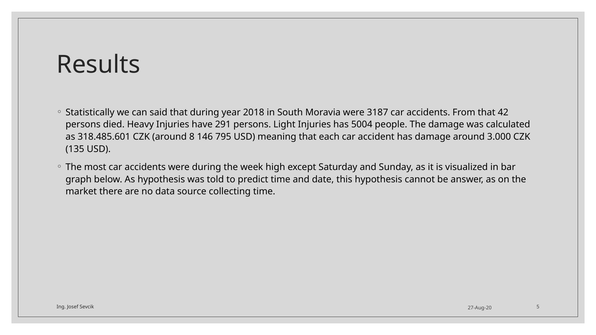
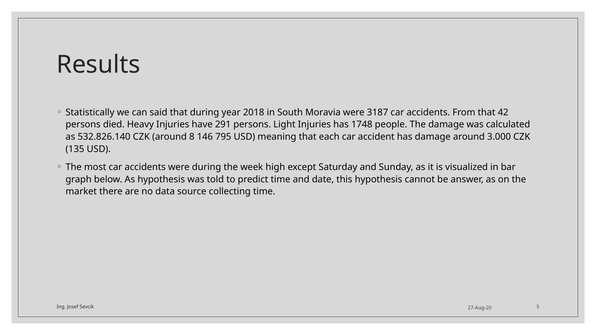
5004: 5004 -> 1748 (362, 125)
318.485.601: 318.485.601 -> 532.826.140 (104, 137)
